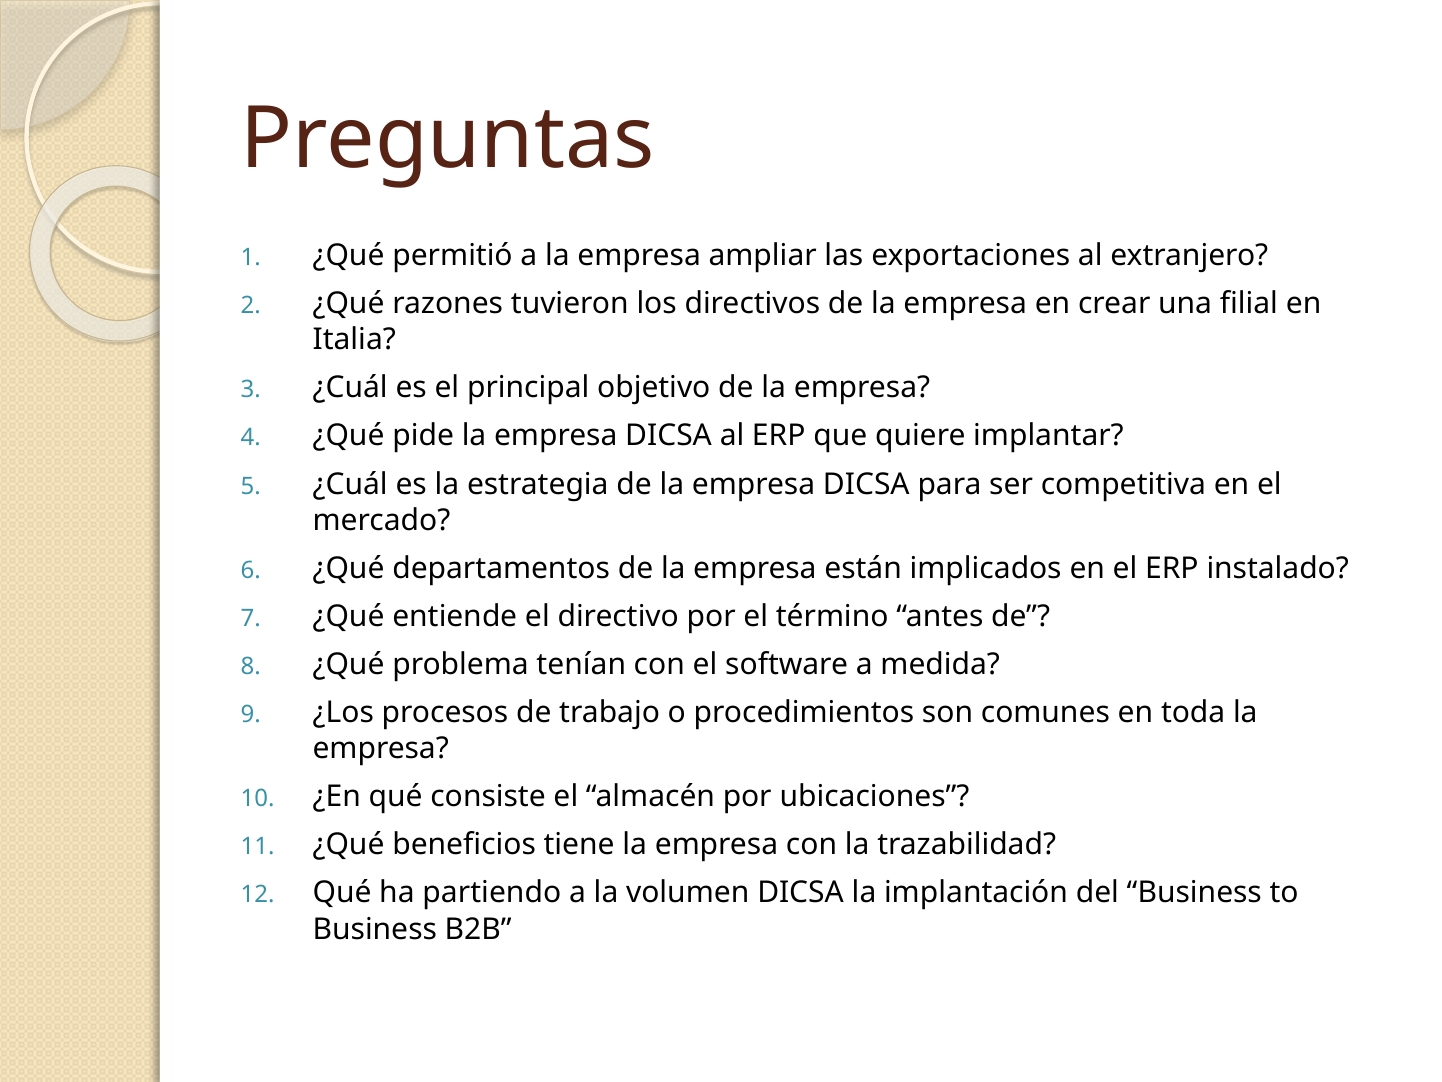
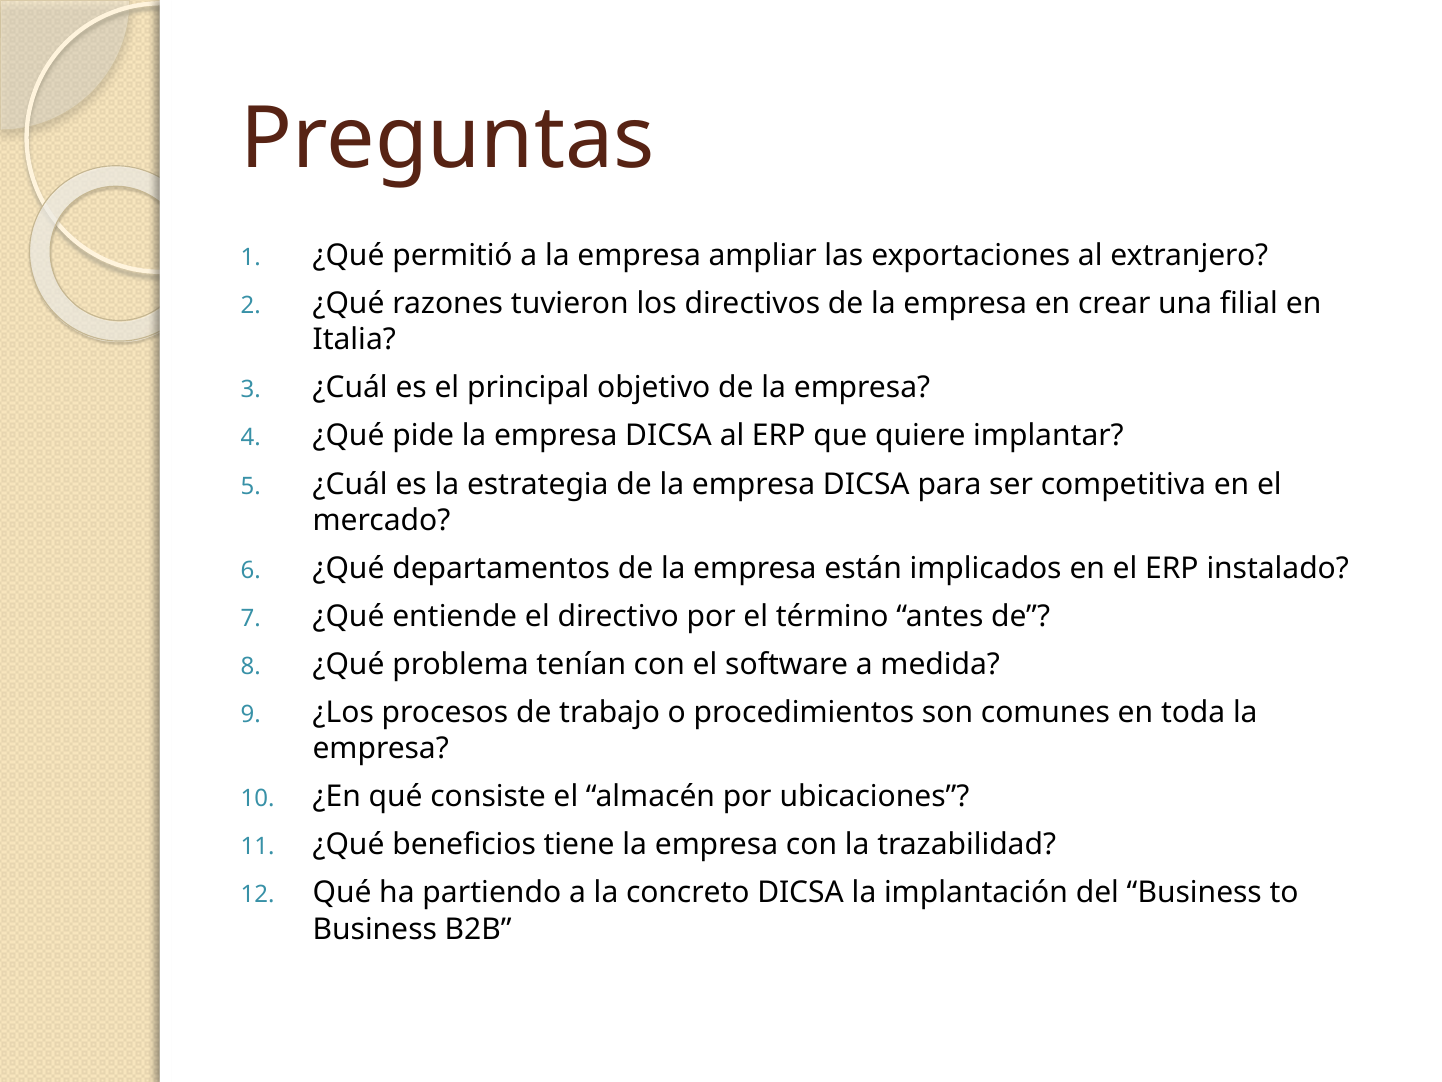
volumen: volumen -> concreto (688, 893)
